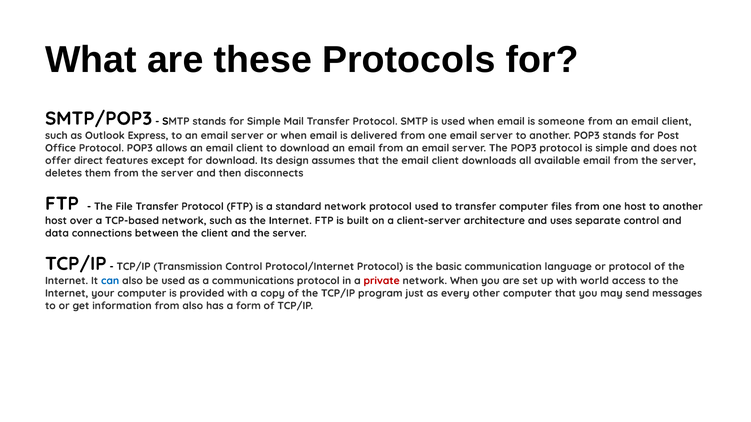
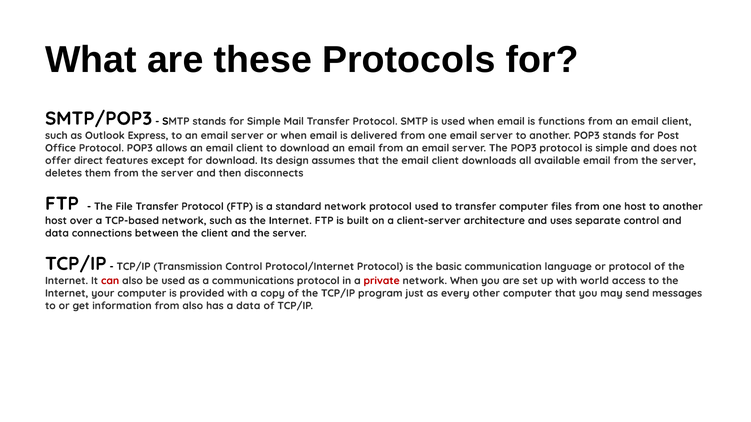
someone: someone -> functions (561, 121)
can colour: blue -> red (110, 281)
a form: form -> data (248, 306)
